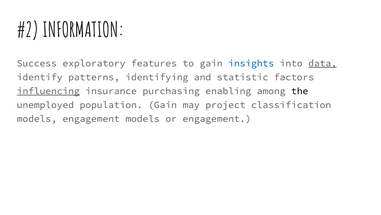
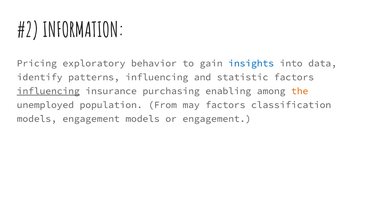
Success: Success -> Pricing (37, 63)
features: features -> behavior (154, 63)
data underline: present -> none (323, 63)
patterns identifying: identifying -> influencing (157, 77)
the colour: black -> orange (300, 91)
population Gain: Gain -> From (163, 105)
may project: project -> factors (225, 105)
